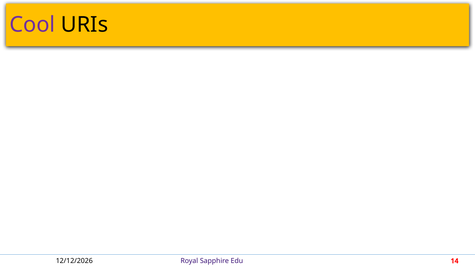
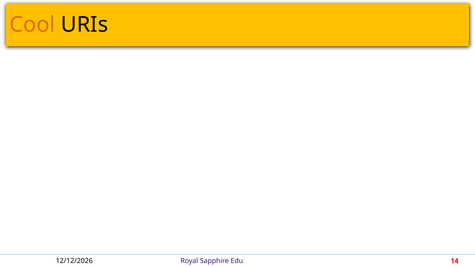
Cool colour: purple -> orange (32, 25)
